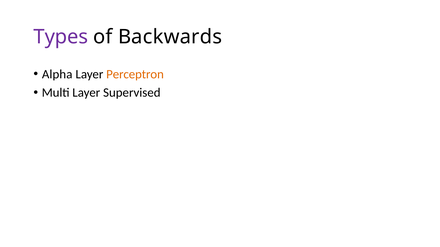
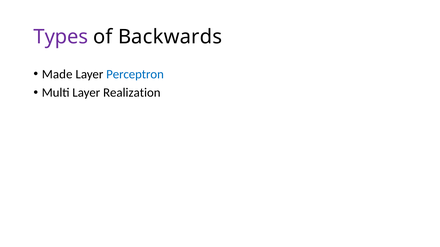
Alpha: Alpha -> Made (57, 74)
Perceptron colour: orange -> blue (135, 74)
Supervised: Supervised -> Realization (132, 93)
